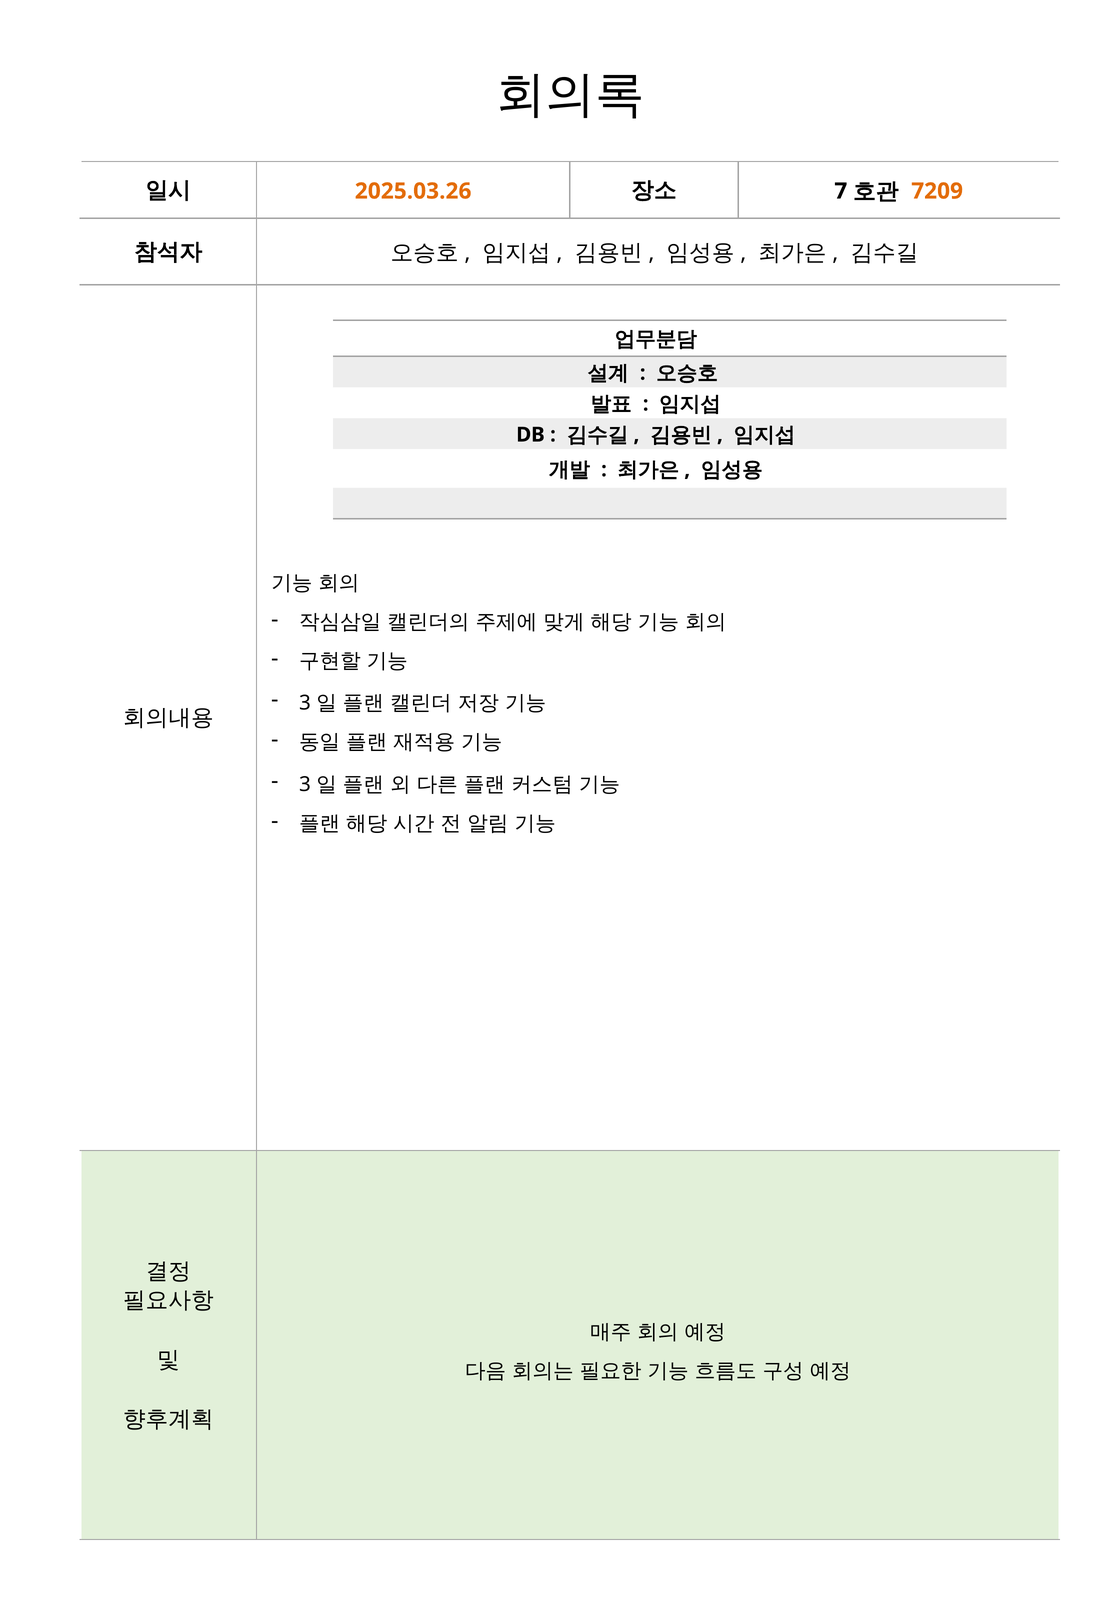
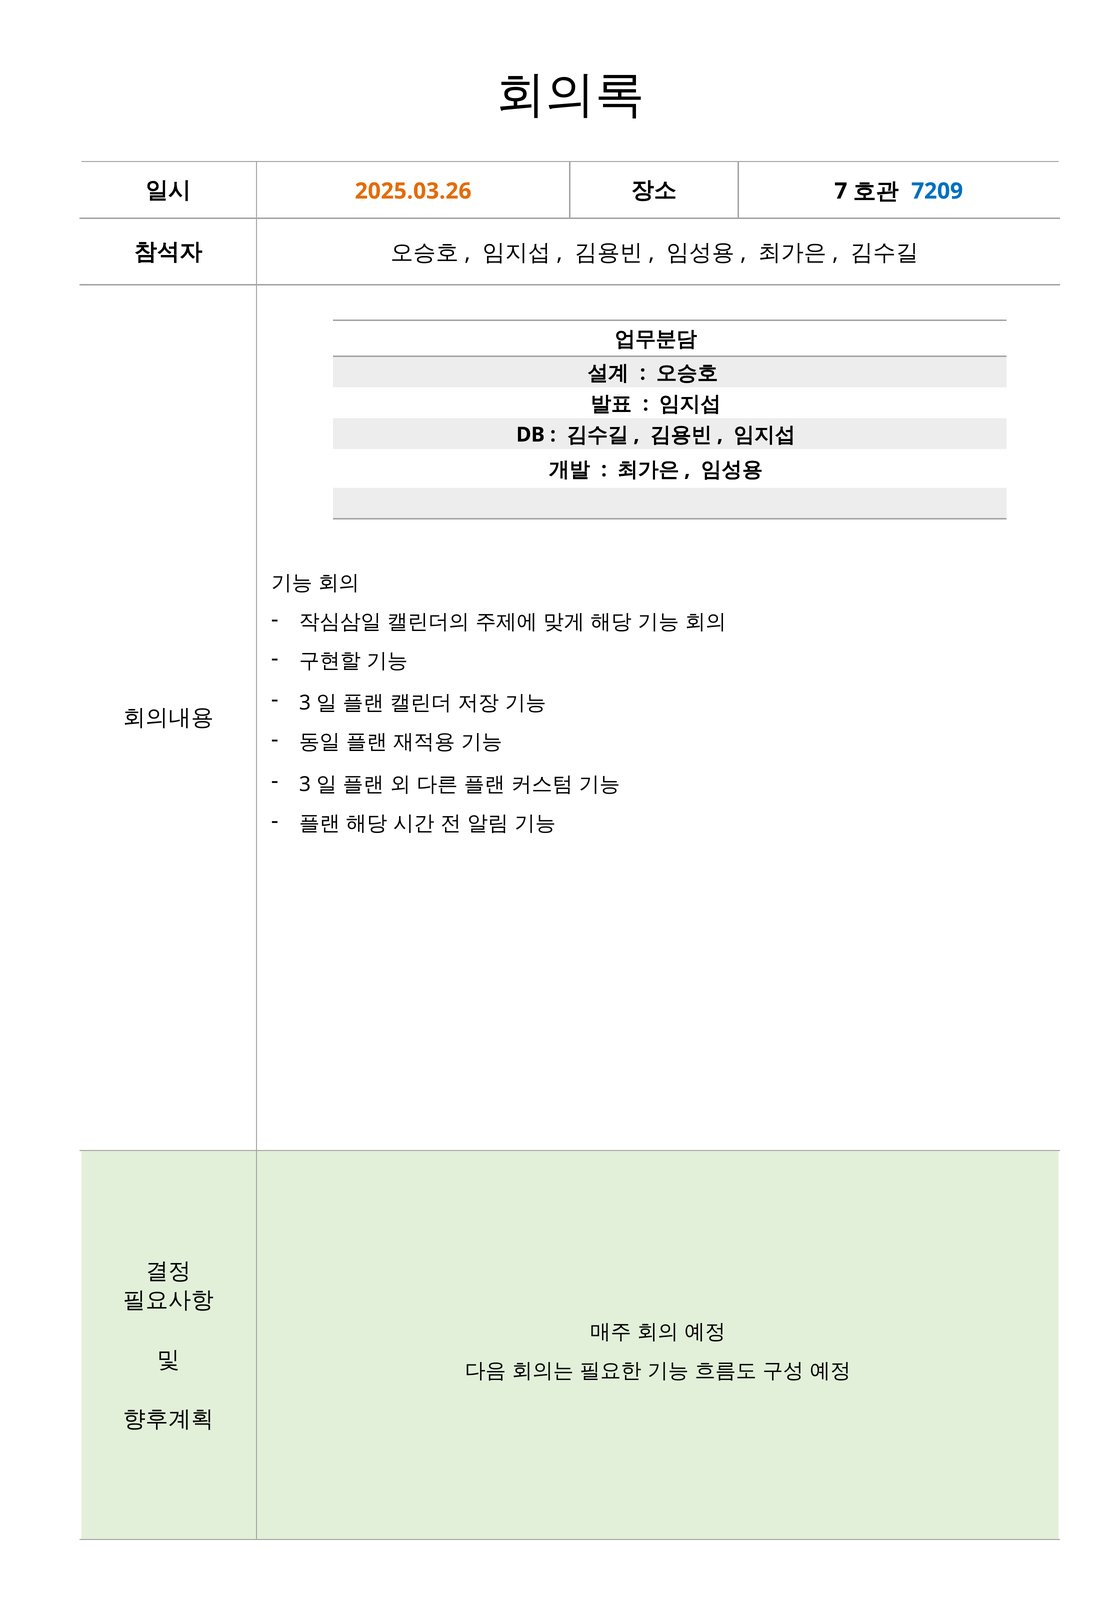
7209 colour: orange -> blue (937, 191)
